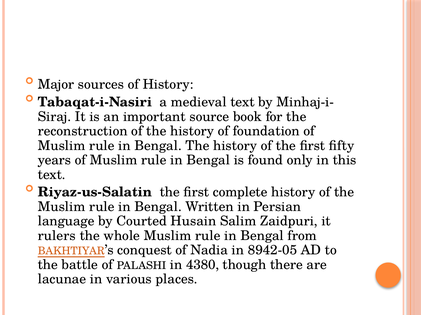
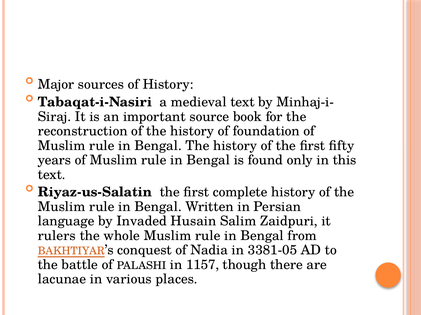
Courted: Courted -> Invaded (142, 222)
8942-05: 8942-05 -> 3381-05 (273, 251)
4380: 4380 -> 1157 (203, 265)
